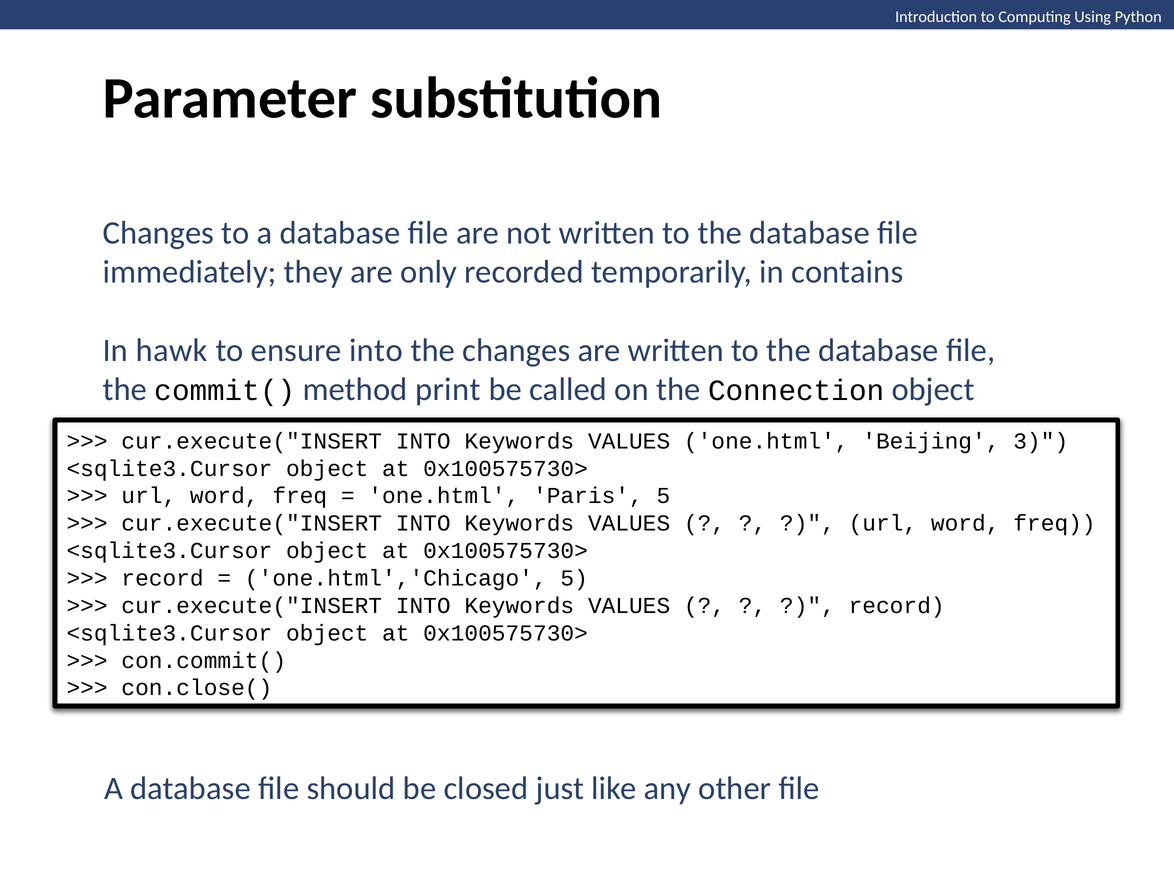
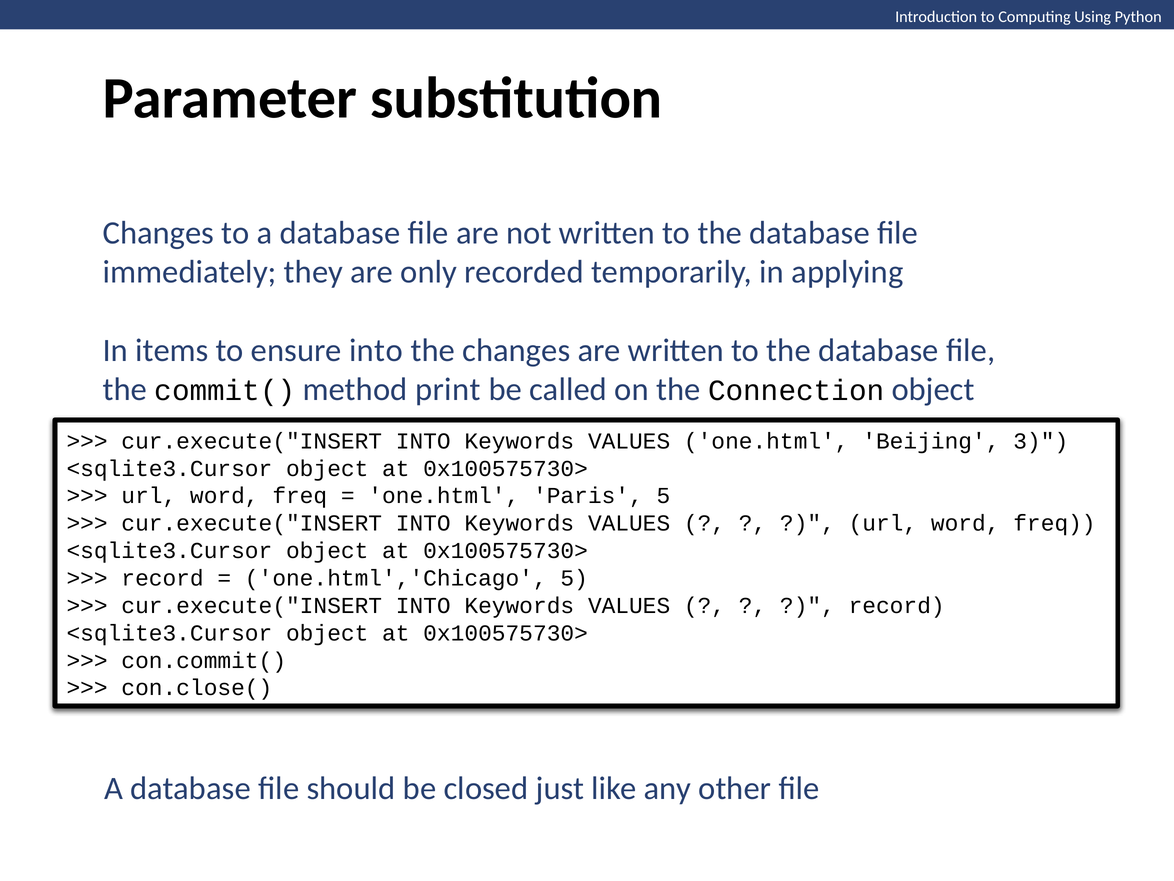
contains: contains -> applying (847, 272)
hawk: hawk -> items (172, 350)
